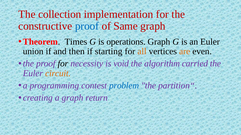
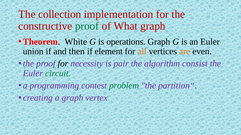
proof colour: blue -> green (87, 26)
Same: Same -> What (126, 26)
Times: Times -> White (76, 42)
starting: starting -> element (109, 52)
void: void -> pair (121, 64)
carried: carried -> consist (195, 64)
circuit colour: orange -> green (58, 74)
problem colour: blue -> green (124, 86)
return: return -> vertex (97, 98)
